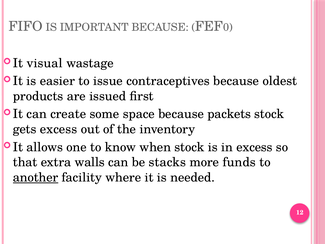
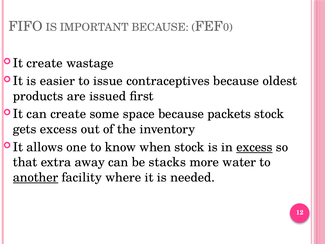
visual: visual -> create (45, 63)
excess underline: none -> present (254, 147)
walls: walls -> away (90, 162)
funds: funds -> water (239, 162)
